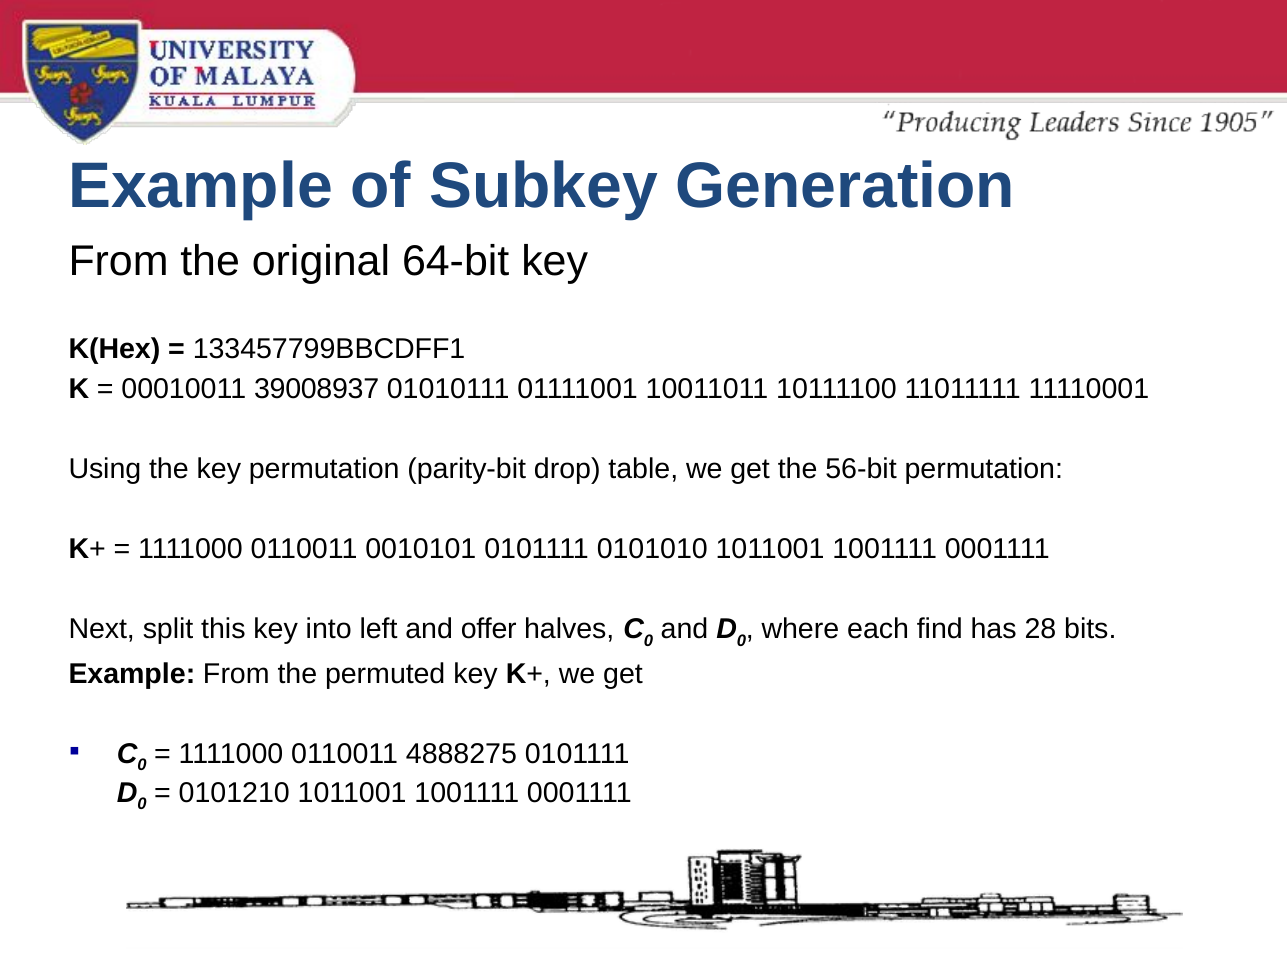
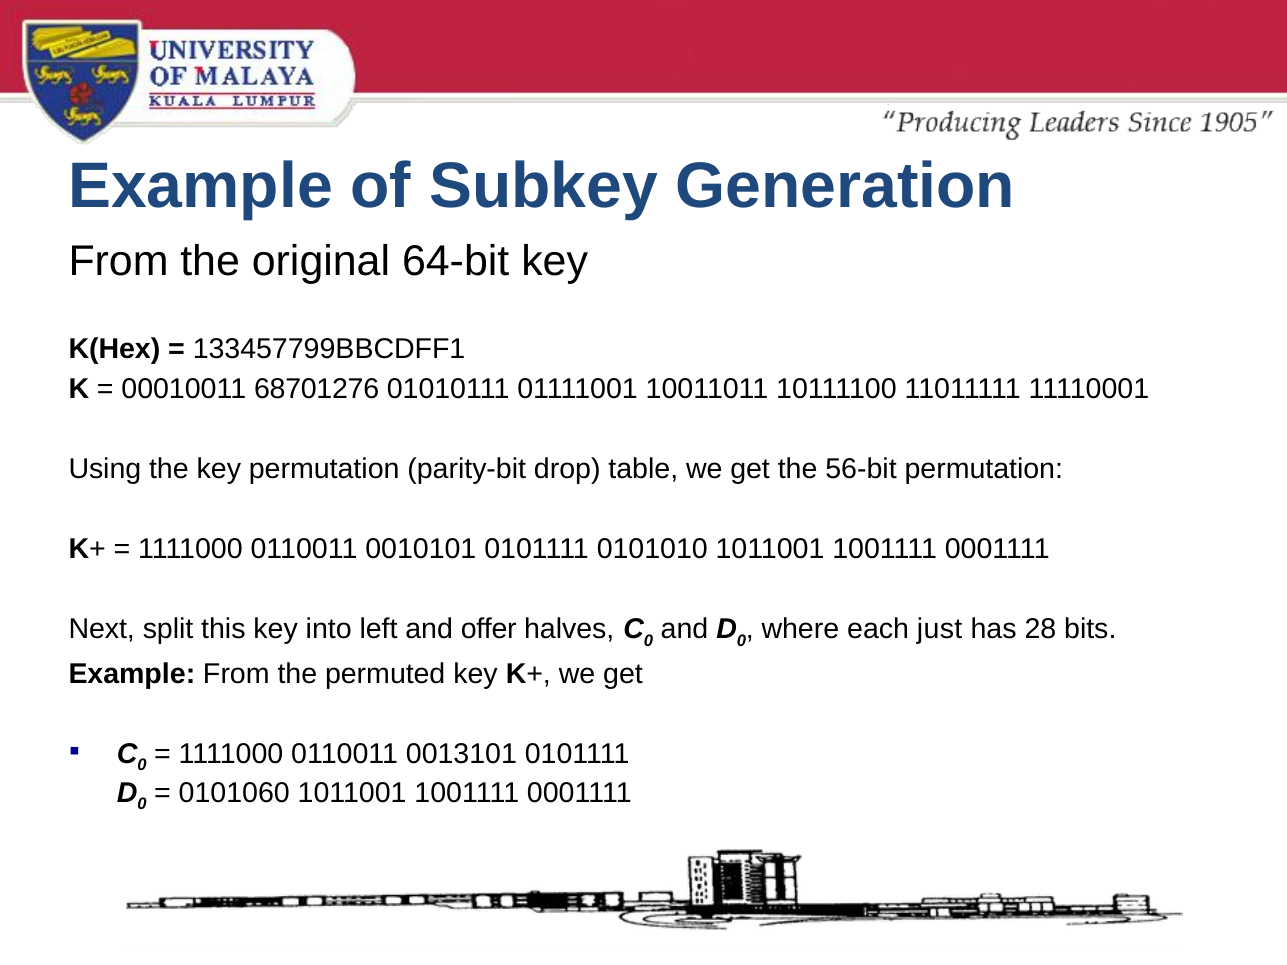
39008937: 39008937 -> 68701276 (317, 389)
find: find -> just (940, 630)
4888275: 4888275 -> 0013101 (461, 754)
0101210: 0101210 -> 0101060 (234, 793)
